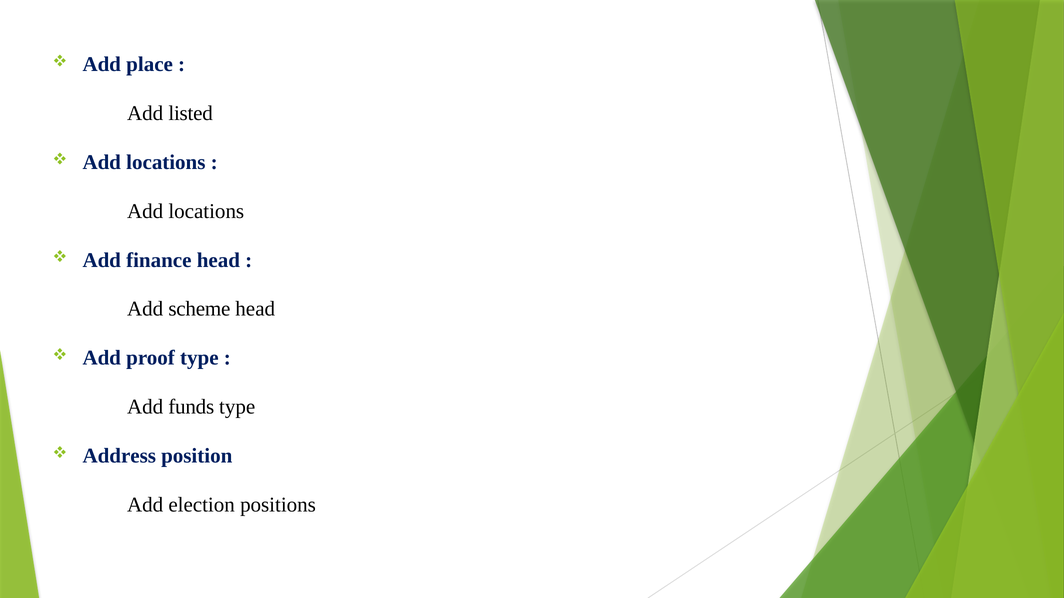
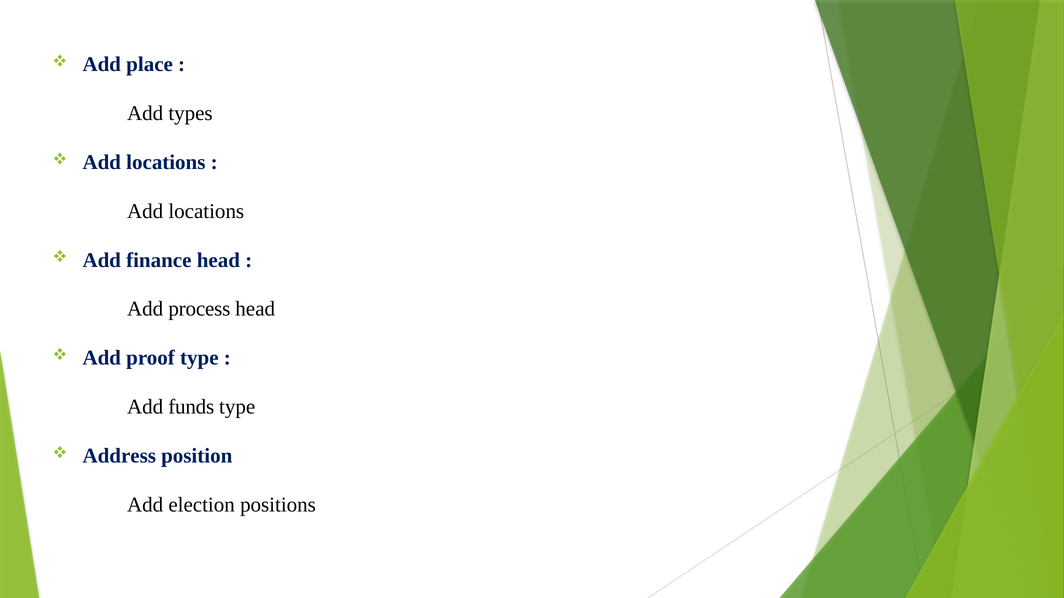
listed: listed -> types (191, 113)
scheme: scheme -> process (199, 309)
